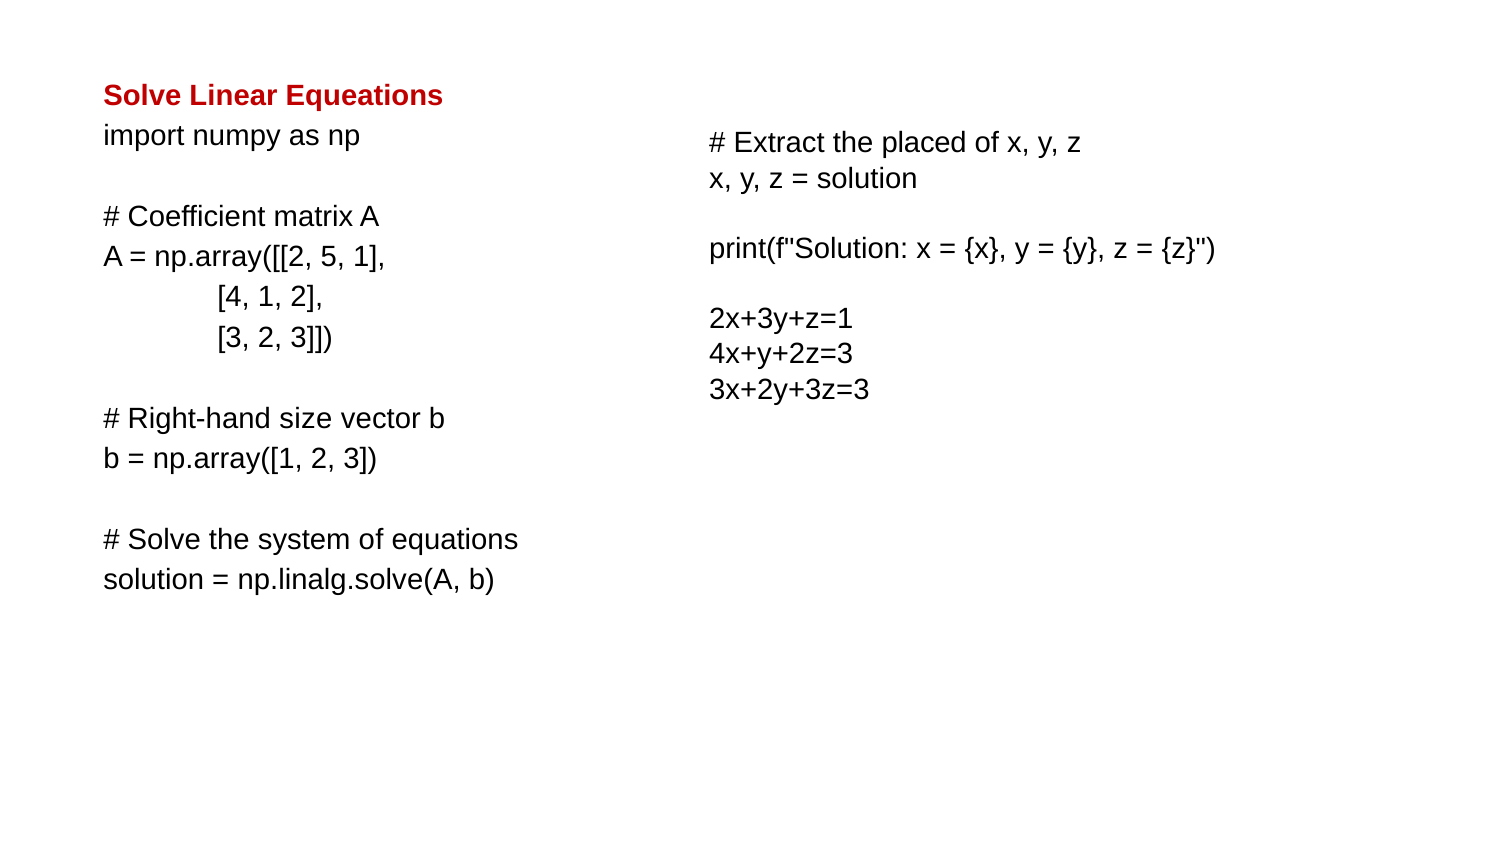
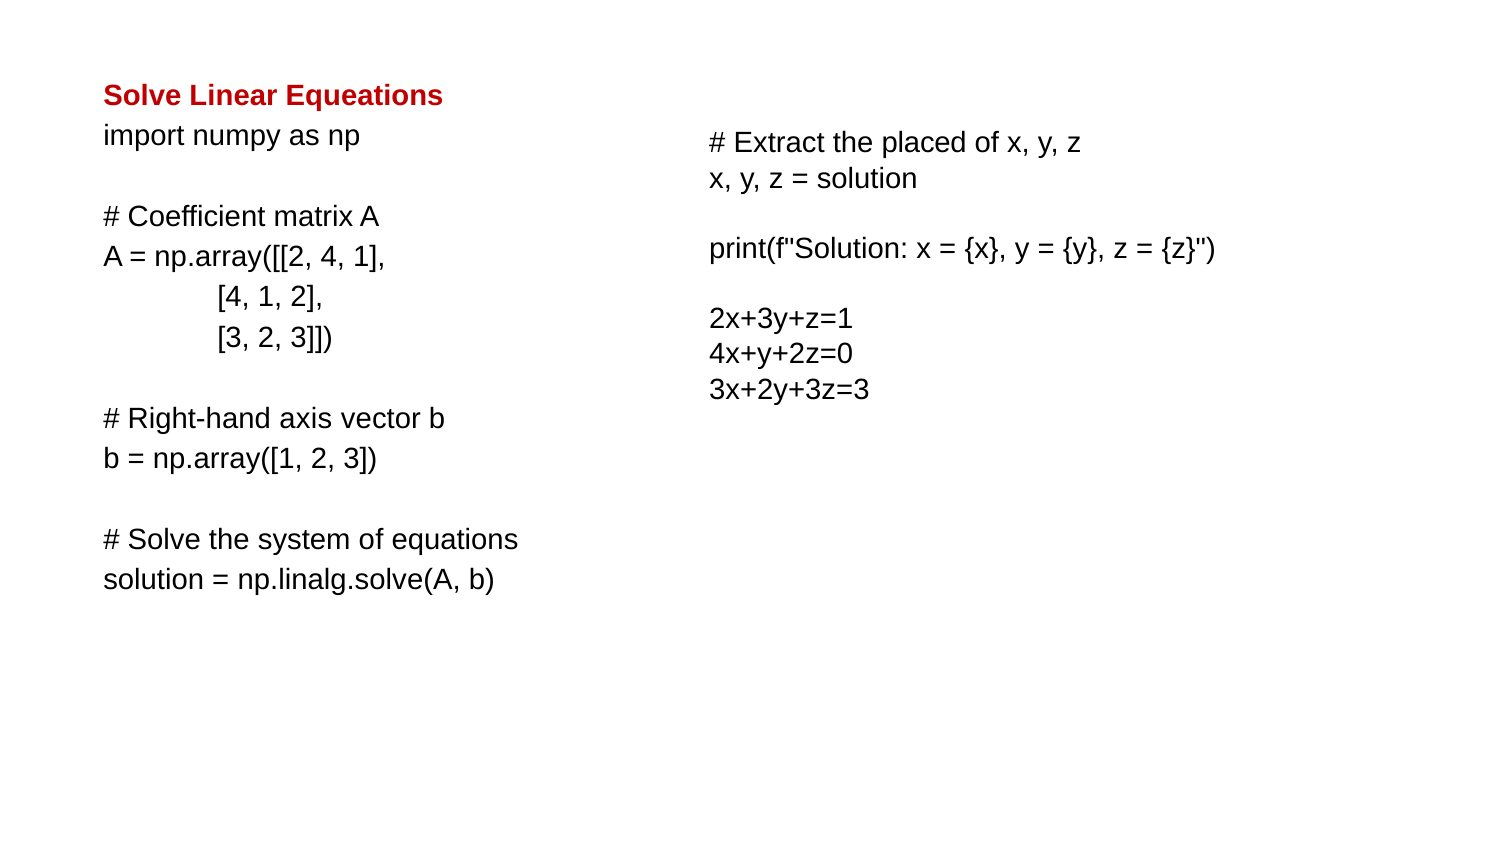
np.array([[2 5: 5 -> 4 (333, 257)
4x+y+2z=3: 4x+y+2z=3 -> 4x+y+2z=0 (781, 354)
size: size -> axis (306, 418)
